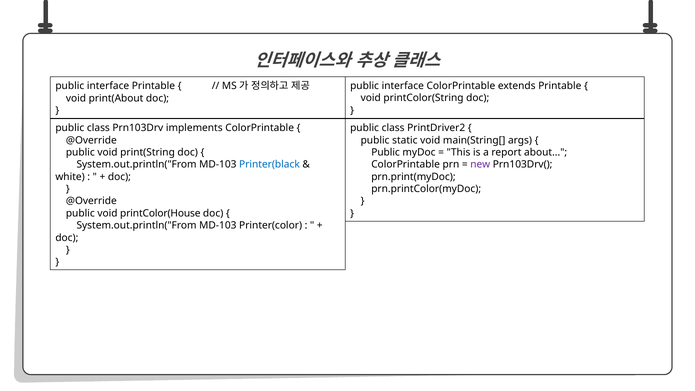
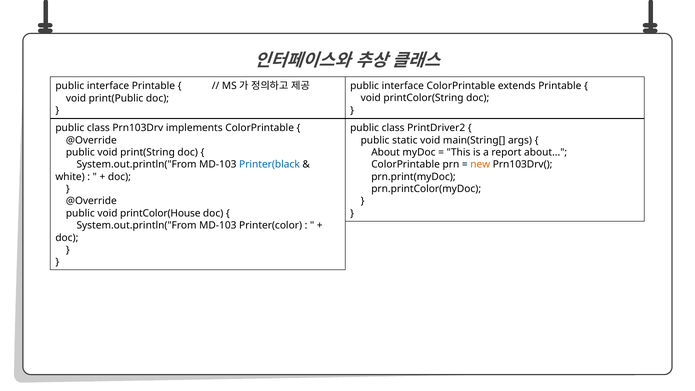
print(About: print(About -> print(Public (116, 98)
Public: Public -> About (386, 152)
new colour: purple -> orange (480, 164)
